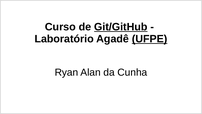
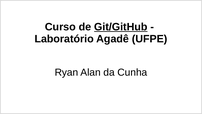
UFPE underline: present -> none (150, 39)
